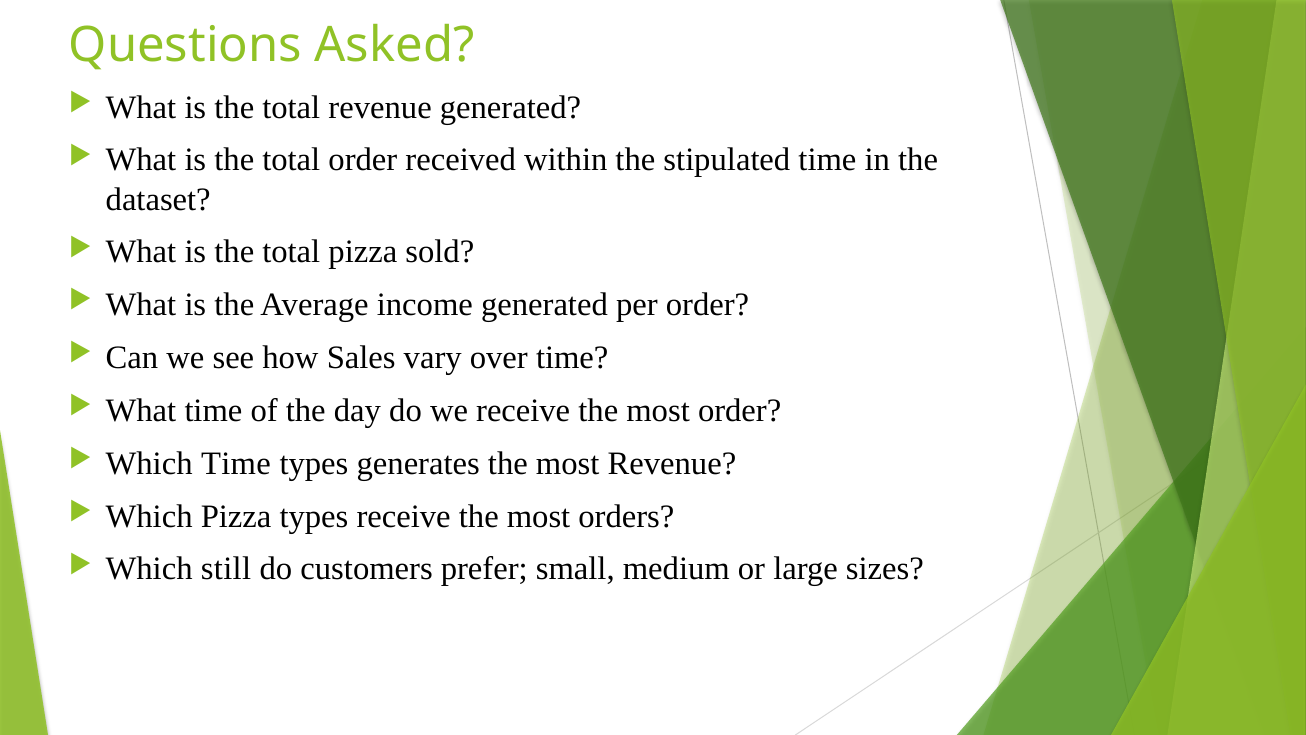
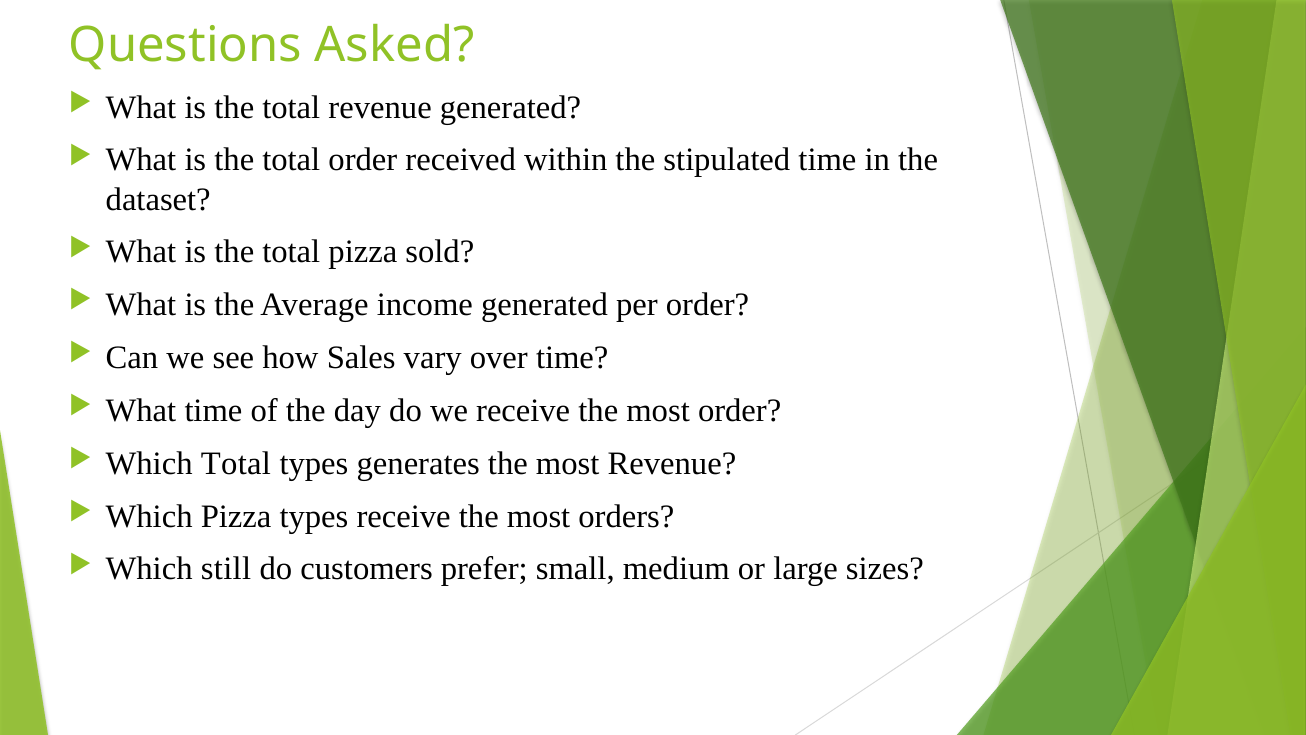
Which Time: Time -> Total (236, 463)
